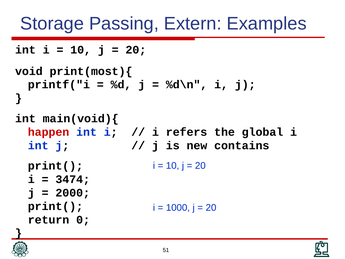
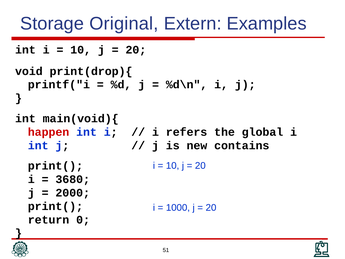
Passing: Passing -> Original (124, 24)
print(most){: print(most){ -> print(drop){ (91, 71)
3474: 3474 -> 3680 (73, 179)
